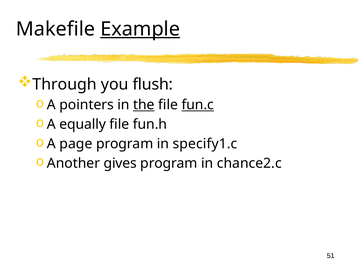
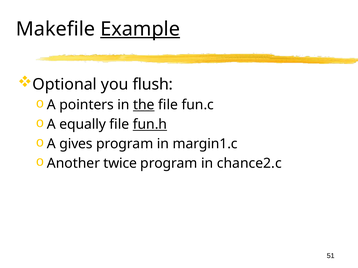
Through: Through -> Optional (65, 85)
fun.c underline: present -> none (198, 105)
fun.h underline: none -> present (150, 125)
page: page -> gives (76, 144)
specify1.c: specify1.c -> margin1.c (205, 144)
gives: gives -> twice (120, 164)
